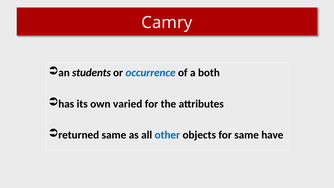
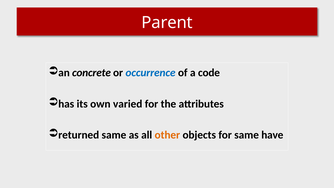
Camry: Camry -> Parent (167, 23)
students: students -> concrete (91, 73)
both: both -> code (209, 73)
other colour: blue -> orange (167, 135)
